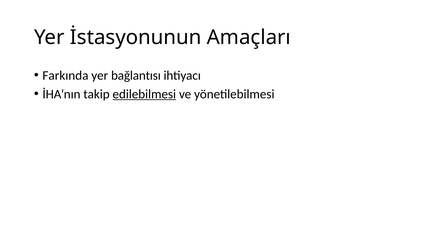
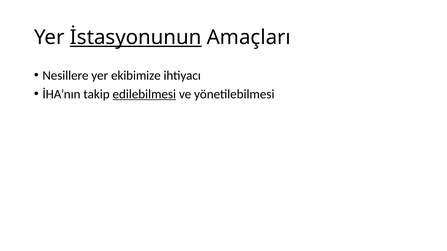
İstasyonunun underline: none -> present (136, 38)
Farkında: Farkında -> Nesillere (66, 76)
bağlantısı: bağlantısı -> ekibimize (136, 76)
